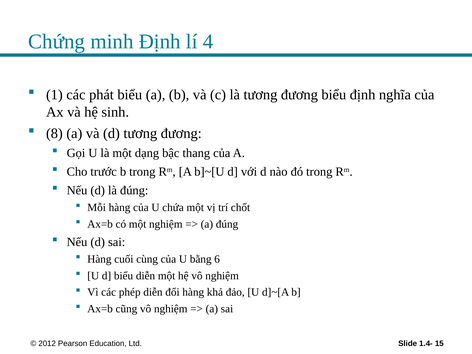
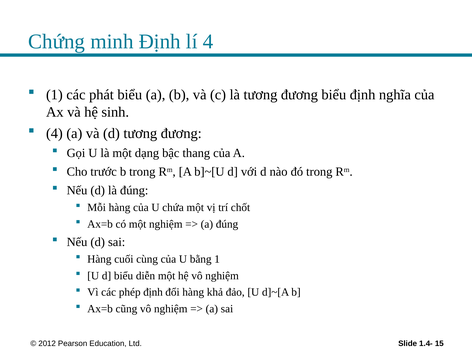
8: 8 -> 4 (54, 133)
bằng 6: 6 -> 1 (217, 259)
phép diễn: diễn -> định (153, 292)
